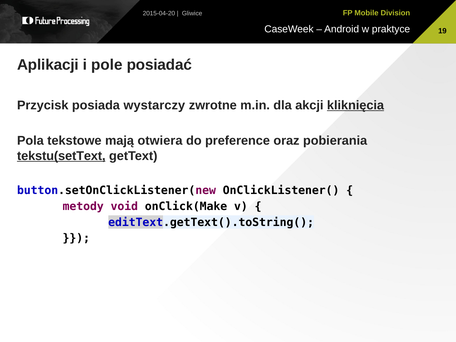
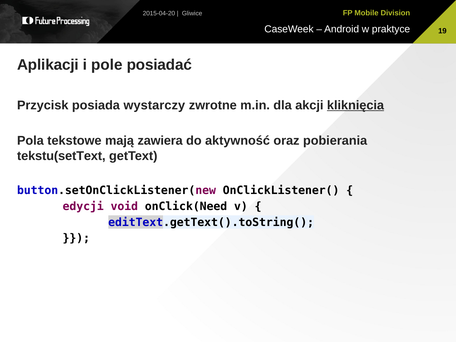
otwiera: otwiera -> zawiera (160, 141)
preference: preference -> aktywność (238, 141)
tekstu(setText underline: present -> none (61, 156)
metody: metody -> edycji (83, 206)
onClick(Make: onClick(Make -> onClick(Need (186, 206)
